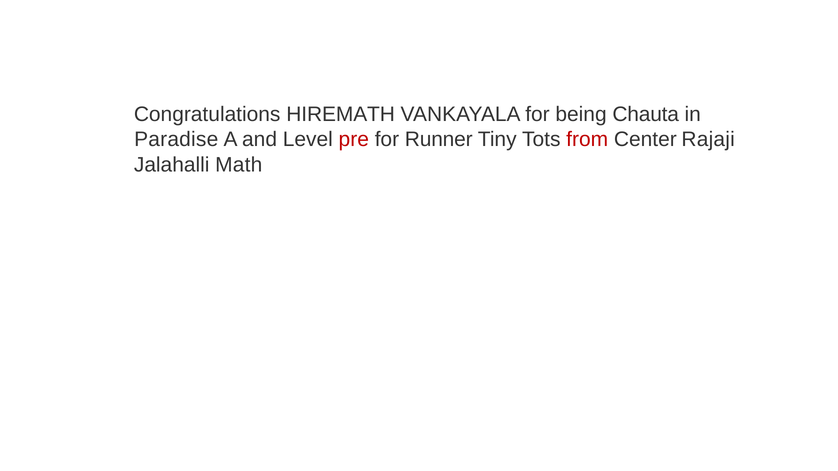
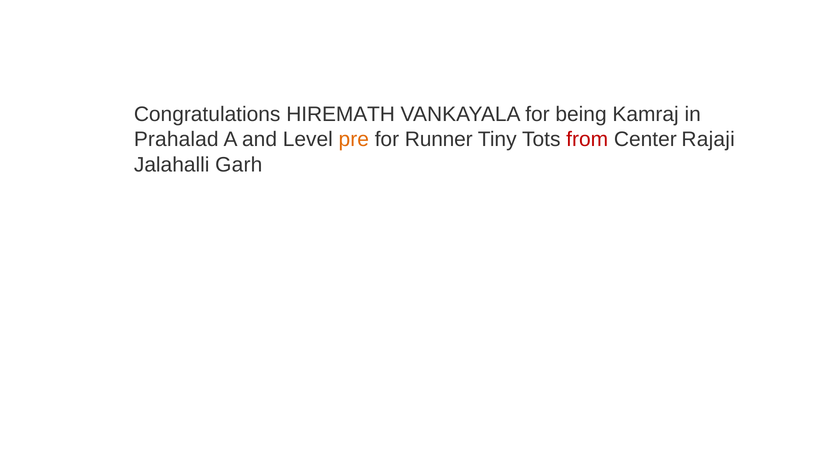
Chauta: Chauta -> Kamraj (646, 115)
Paradise: Paradise -> Prahalad (176, 140)
pre colour: red -> orange (354, 140)
Math: Math -> Garh (239, 165)
